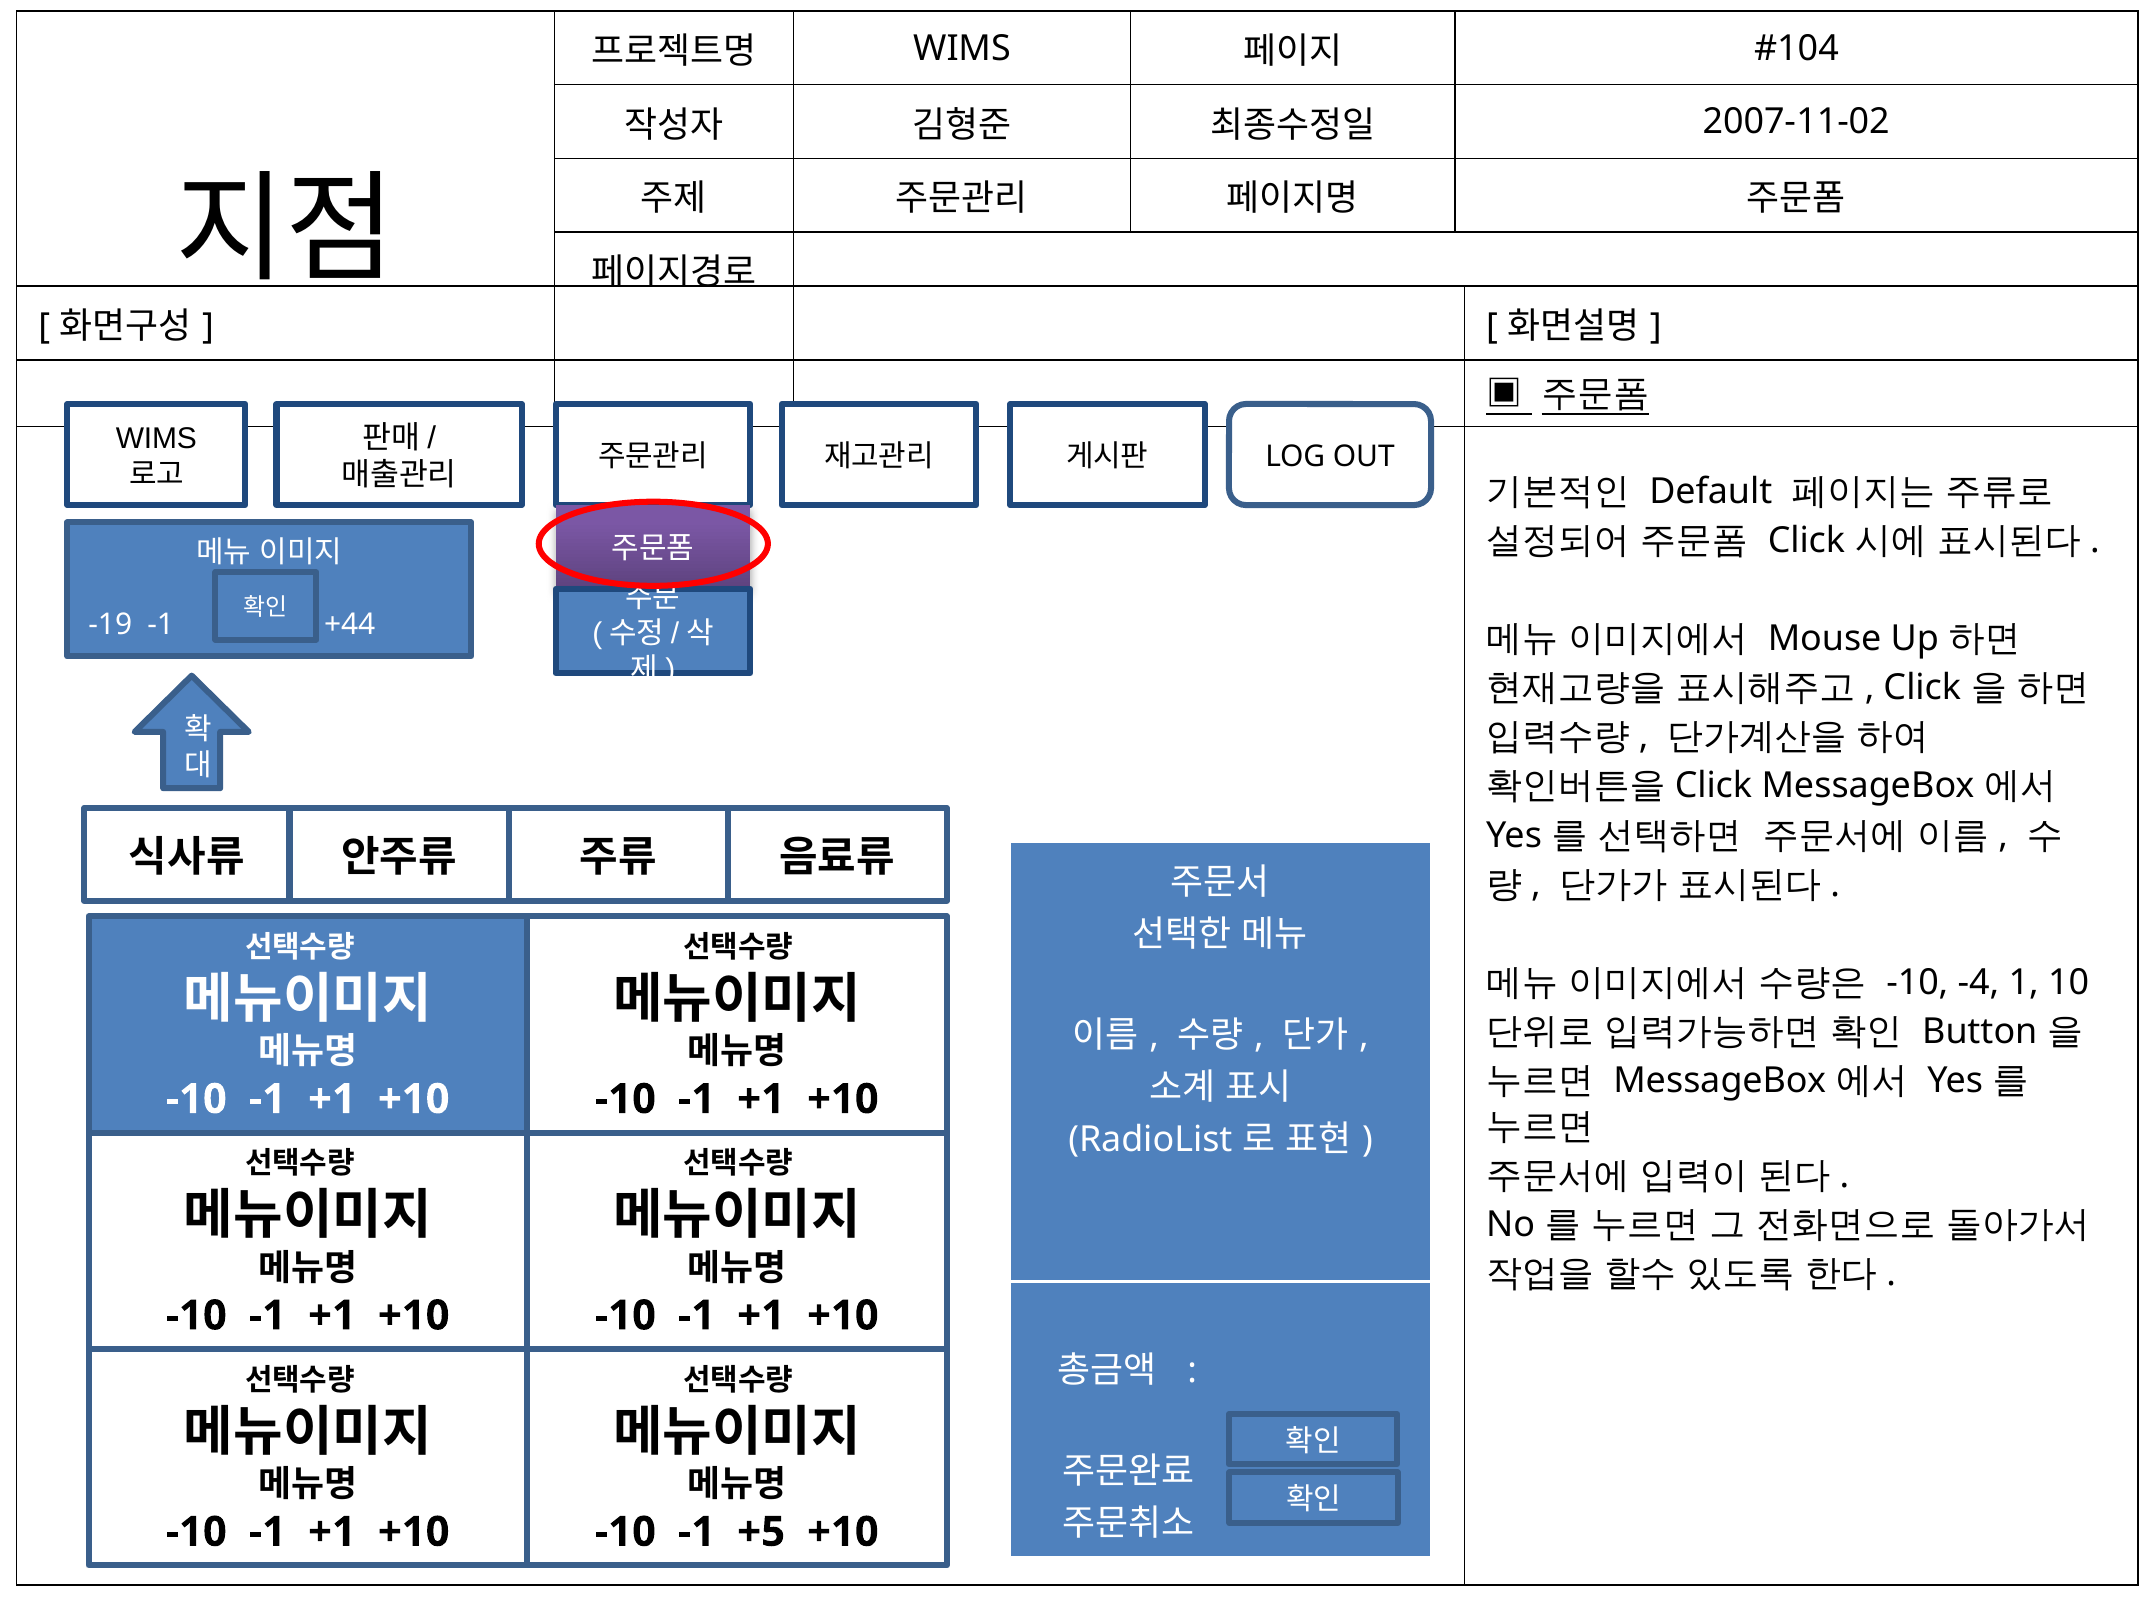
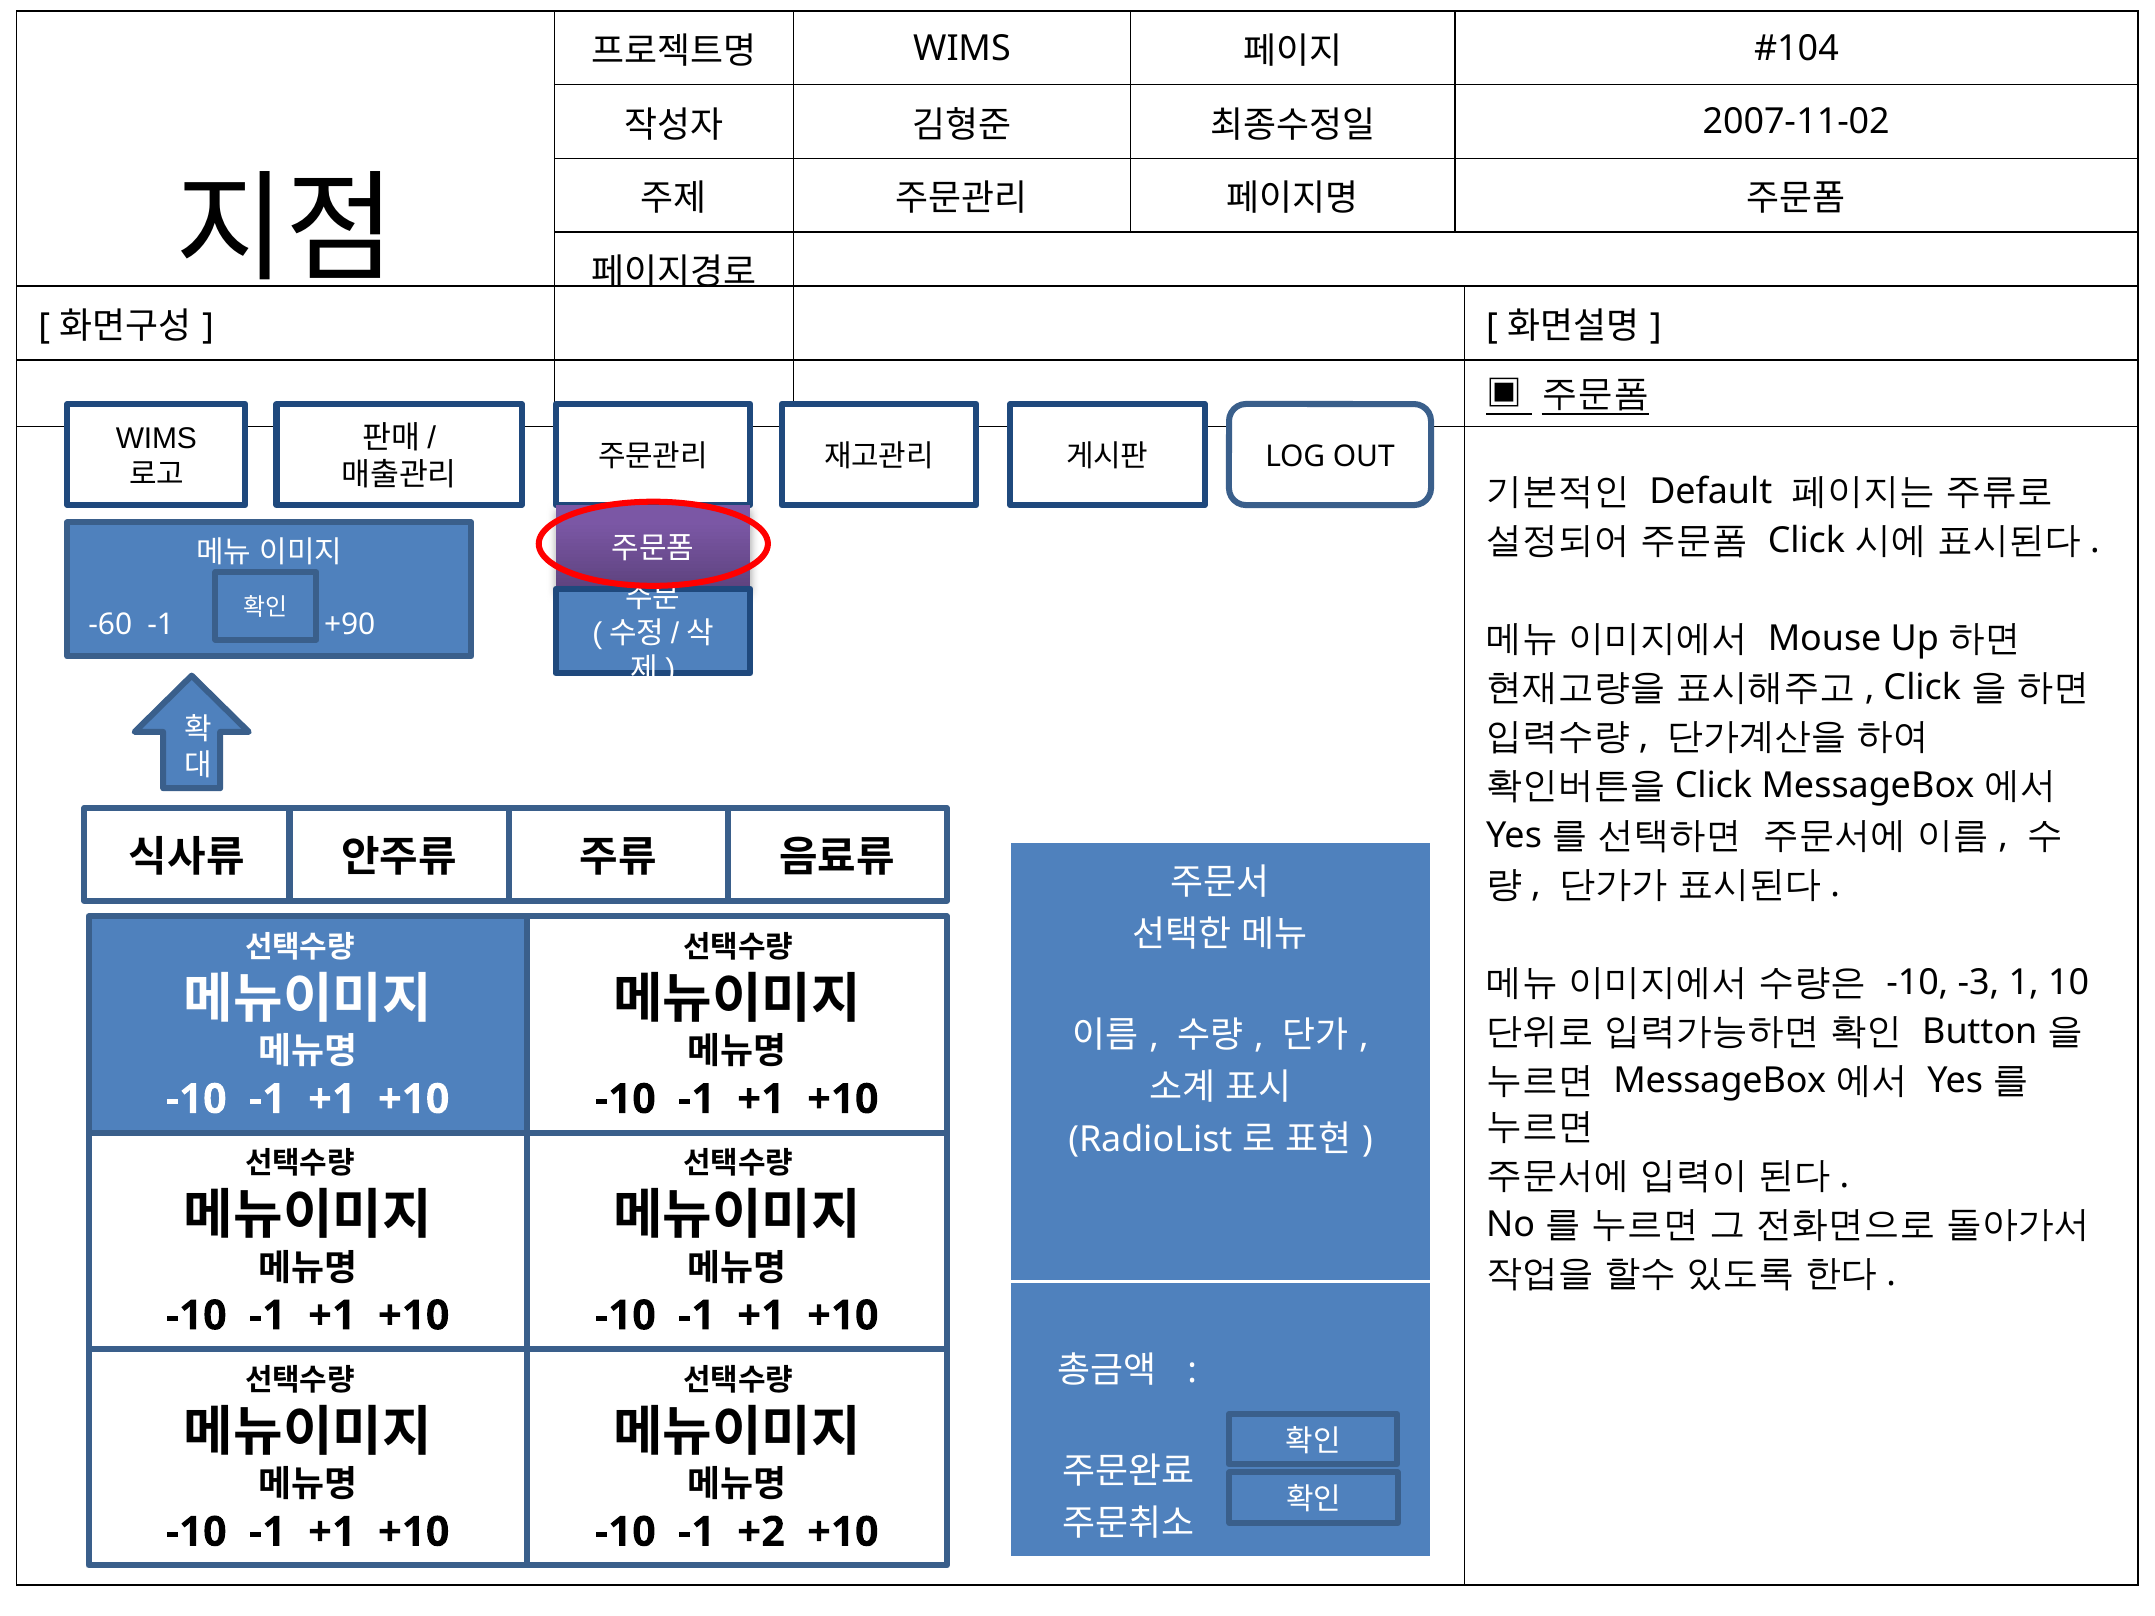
-19: -19 -> -60 (110, 625)
+44: +44 -> +90 (350, 625)
-4: -4 -> -3 (1978, 983)
+5: +5 -> +2 (761, 1532)
